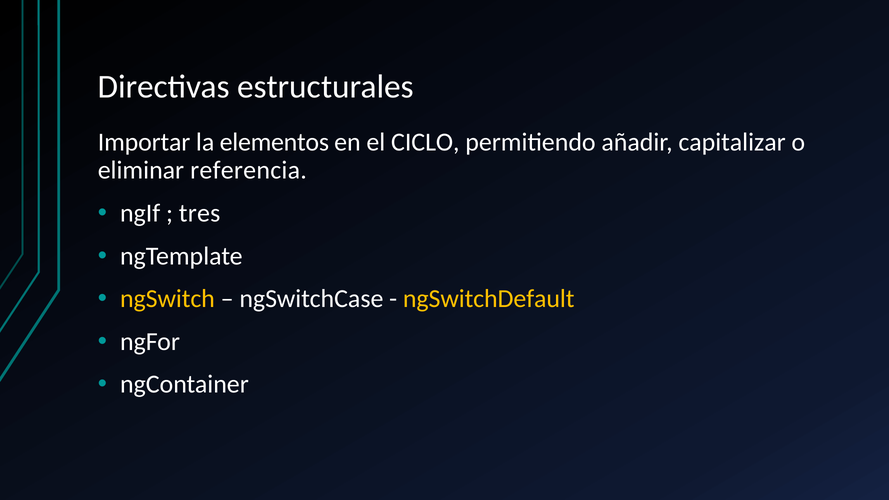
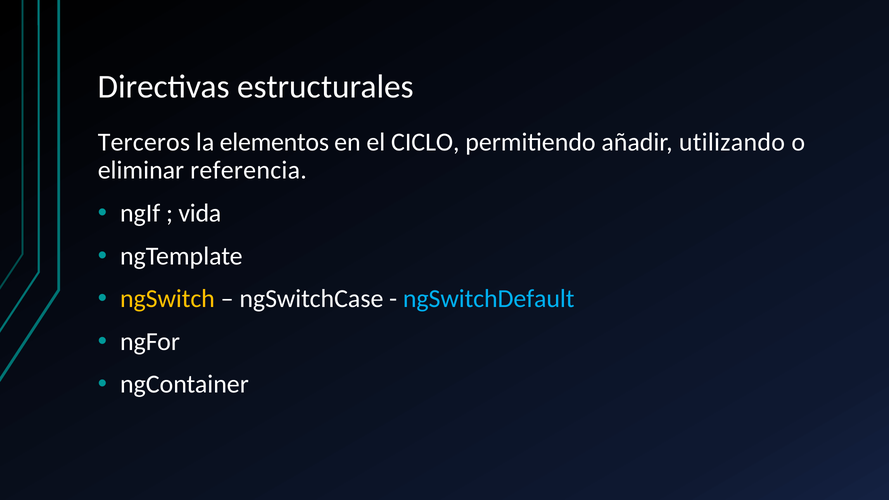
Importar: Importar -> Terceros (144, 142)
capitalizar: capitalizar -> utilizando (732, 142)
tres: tres -> vida (200, 213)
ngSwitchDefault colour: yellow -> light blue (489, 299)
